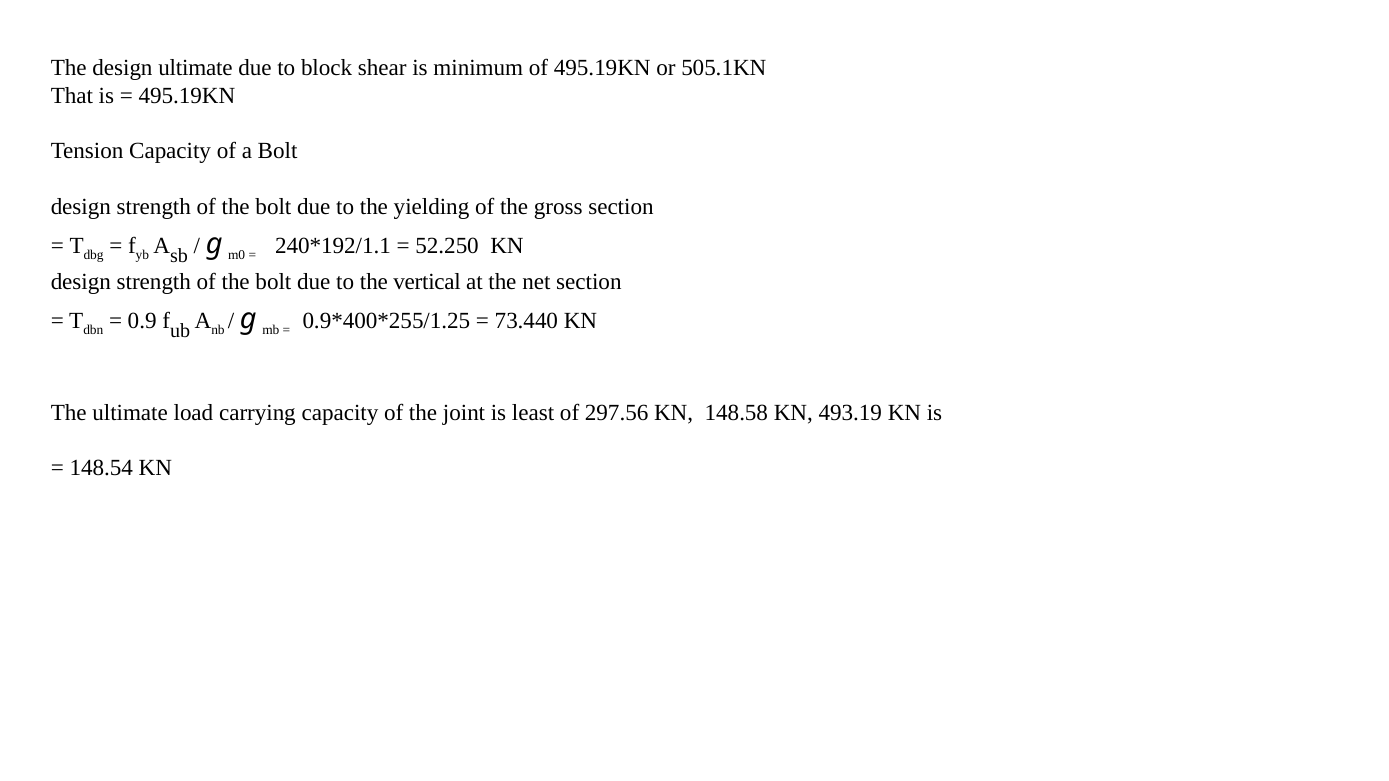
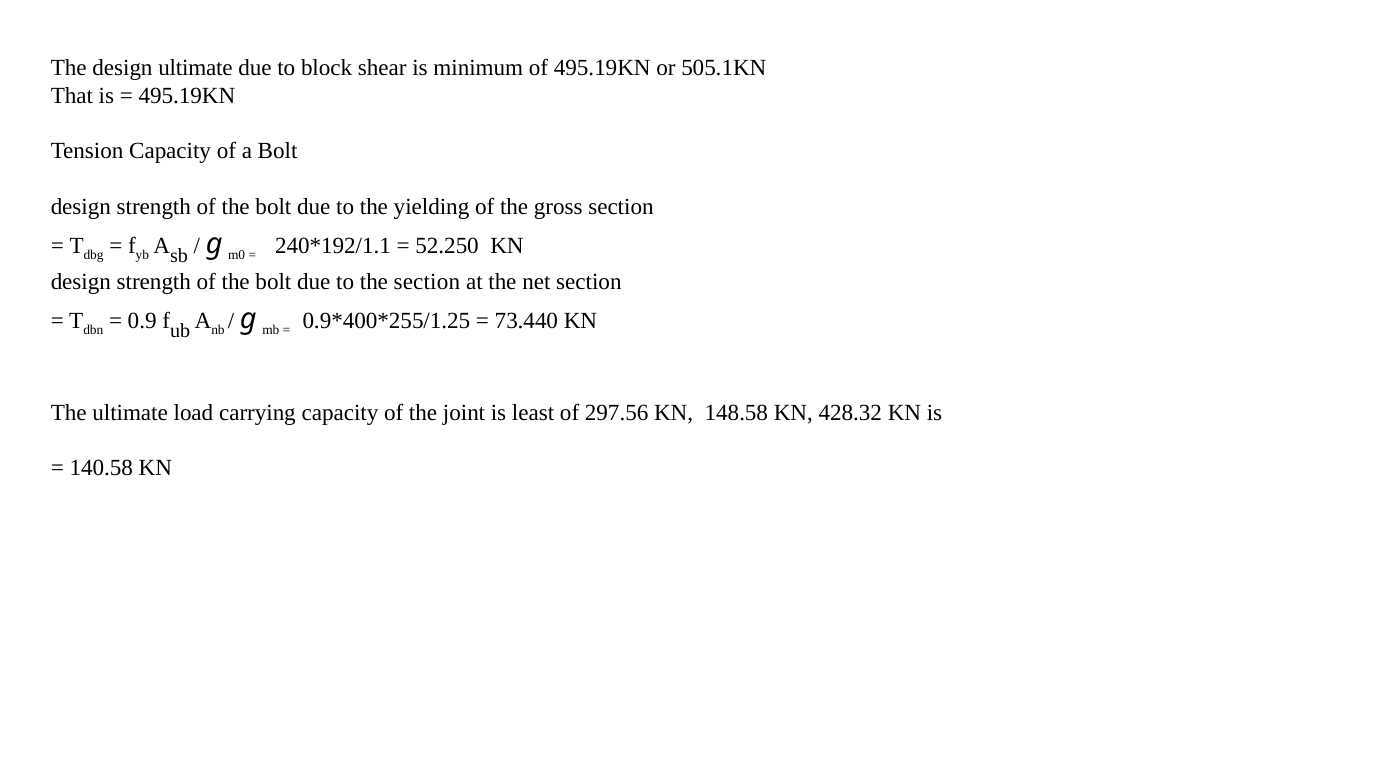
the vertical: vertical -> section (427, 282)
493.19: 493.19 -> 428.32 (850, 413)
148.54: 148.54 -> 140.58 (101, 468)
